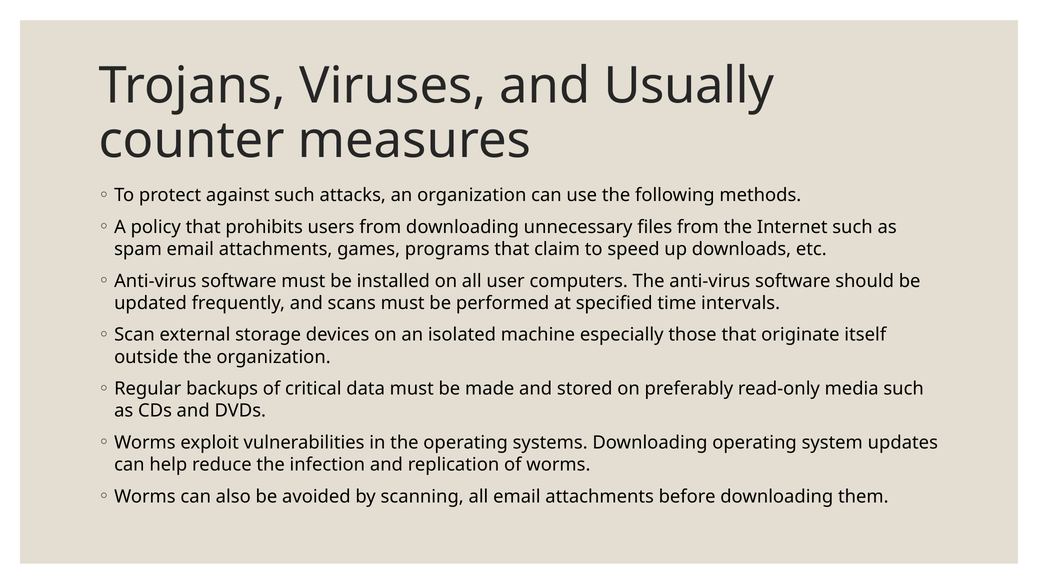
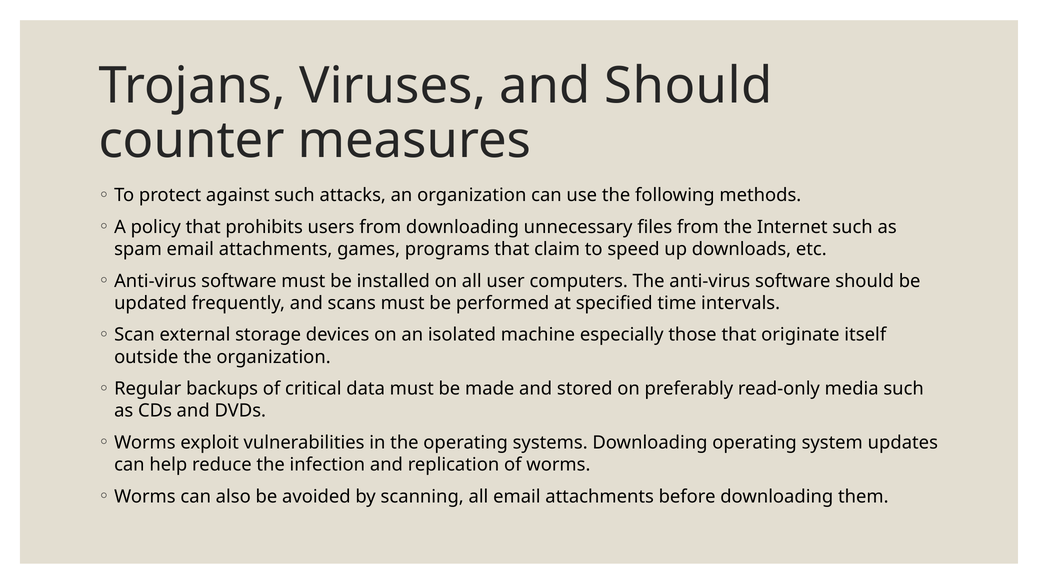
and Usually: Usually -> Should (688, 86)
